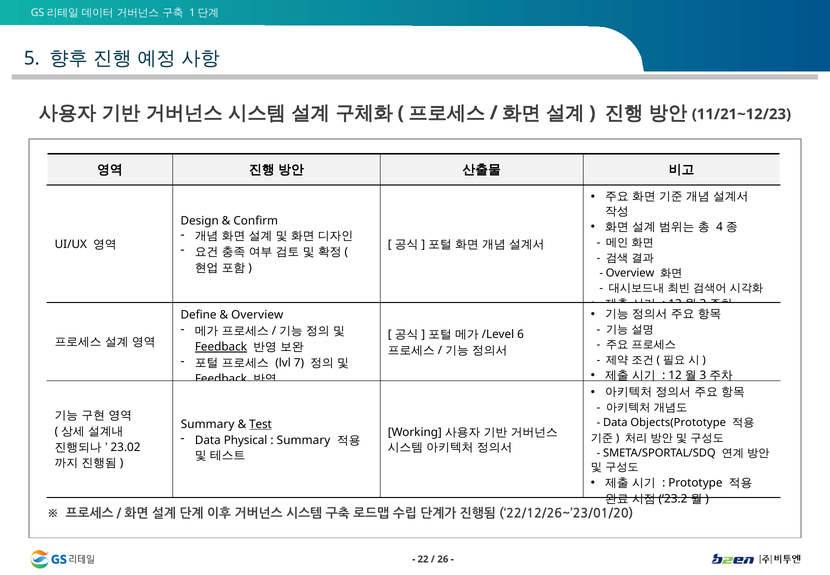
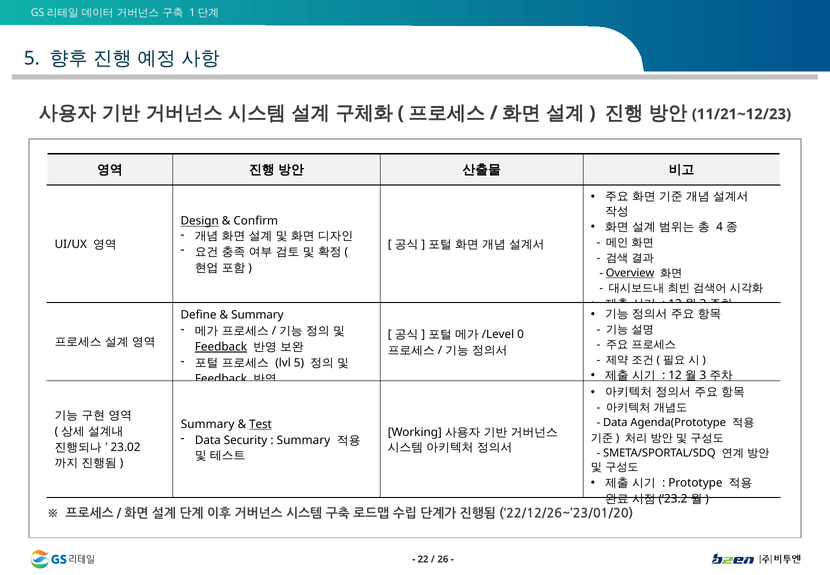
Design underline: none -> present (200, 221)
Overview underline: none -> present (630, 273)
Overview: Overview -> Summary (257, 315)
6: 6 -> 0 (520, 334)
lvl 7: 7 -> 5 (299, 363)
Objects(Prototype: Objects(Prototype -> Agenda(Prototype (678, 422)
Physical: Physical -> Security (246, 440)
